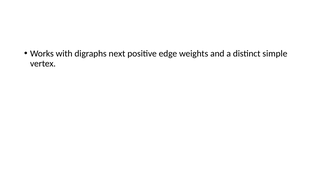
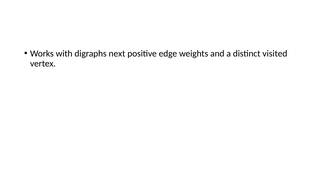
simple: simple -> visited (275, 54)
